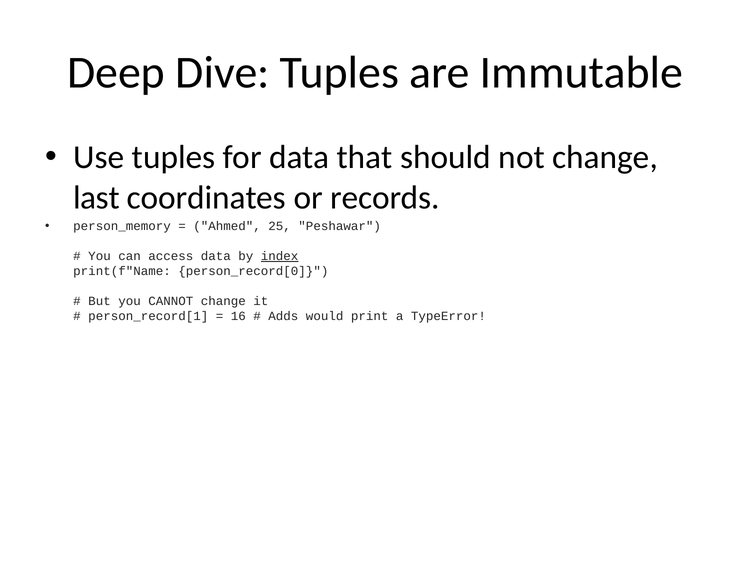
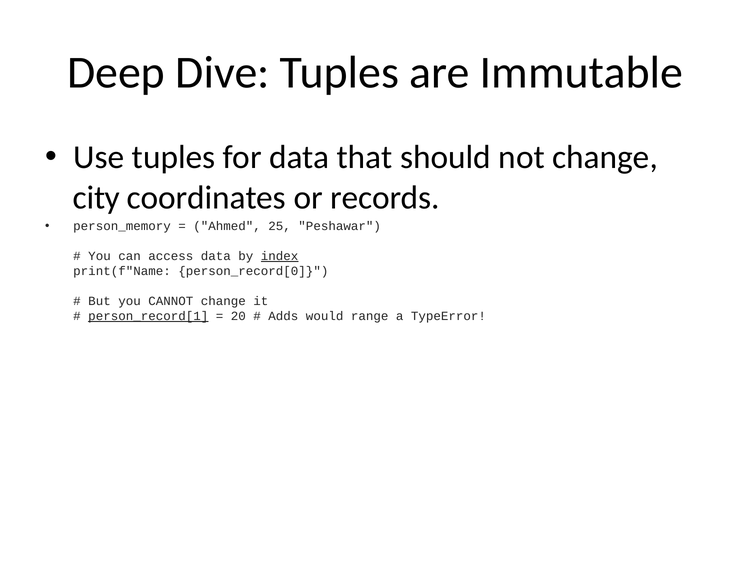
last: last -> city (96, 198)
person_record[1 underline: none -> present (148, 316)
16: 16 -> 20 (238, 316)
print: print -> range (370, 316)
